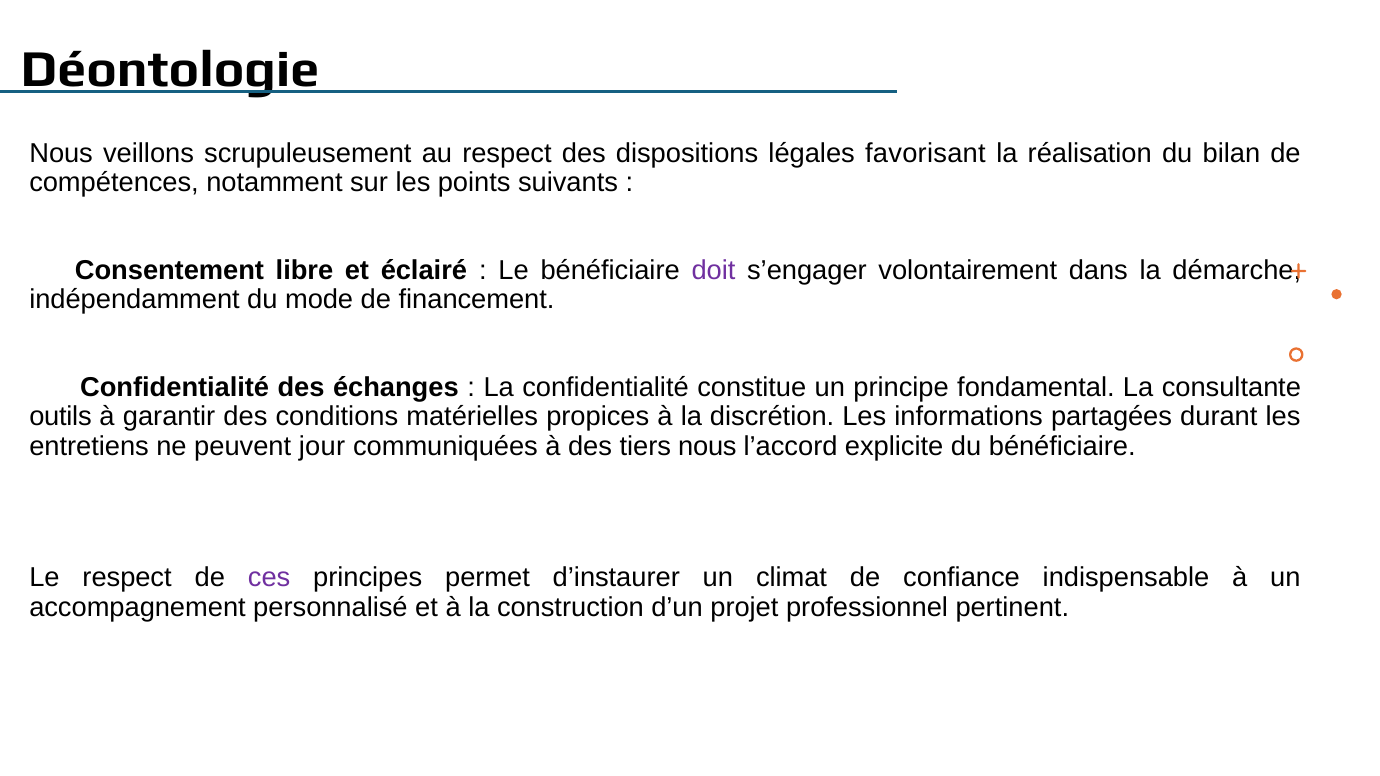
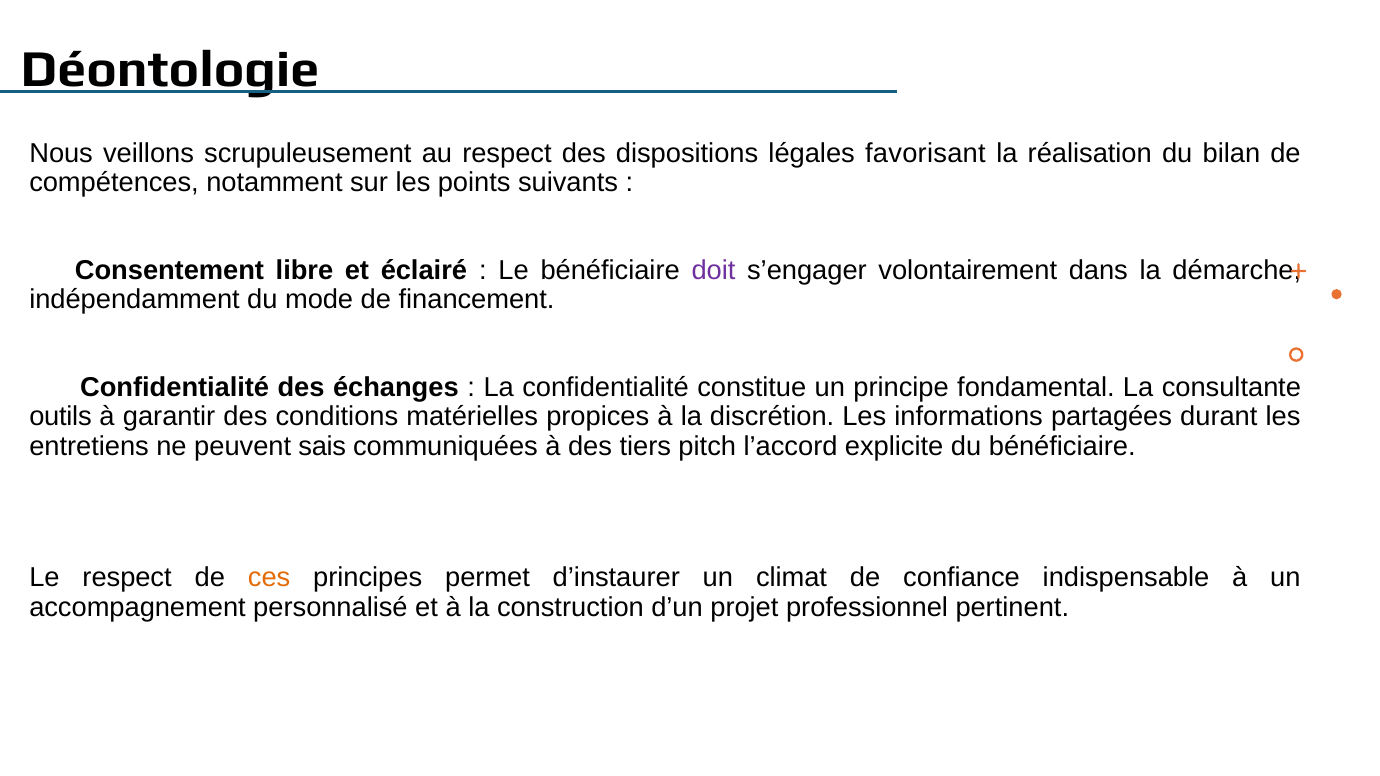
jour: jour -> sais (322, 447)
tiers nous: nous -> pitch (707, 447)
ces colour: purple -> orange (269, 578)
